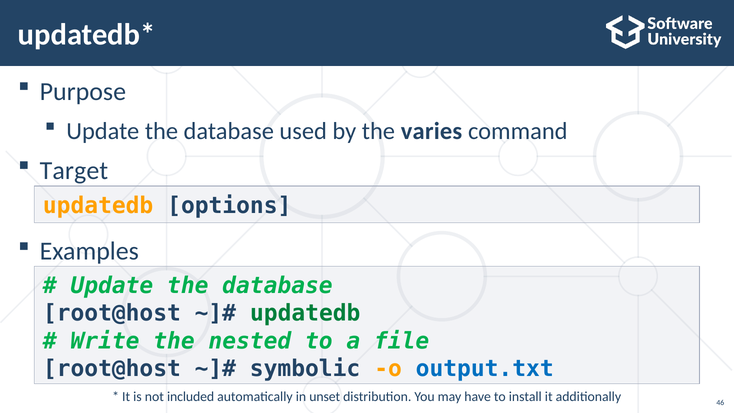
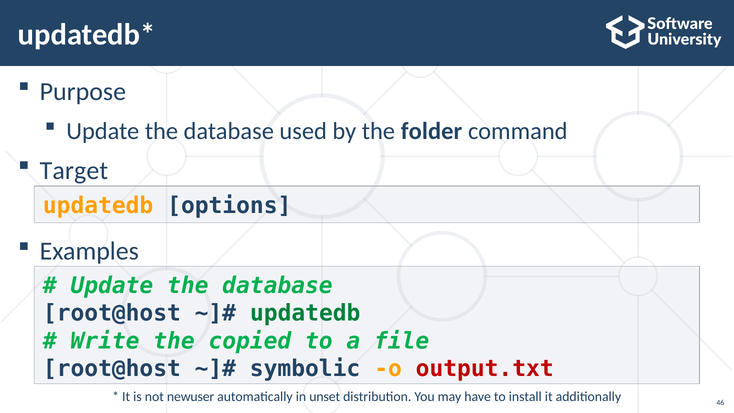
varies: varies -> folder (432, 131)
nested: nested -> copied (250, 341)
output.txt colour: blue -> red (485, 368)
included: included -> newuser (191, 396)
